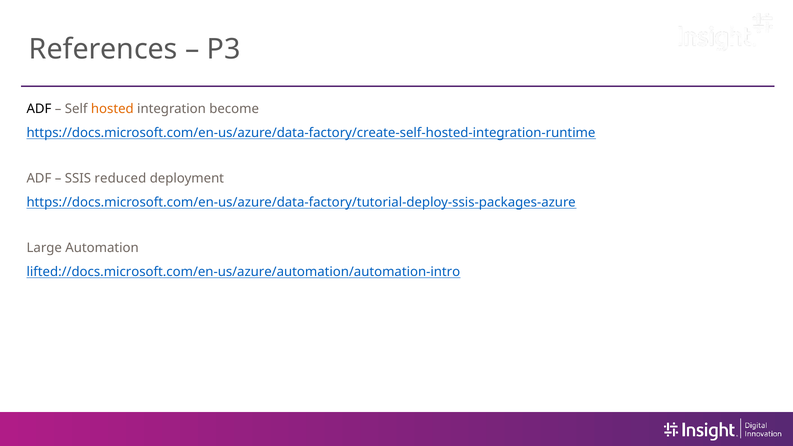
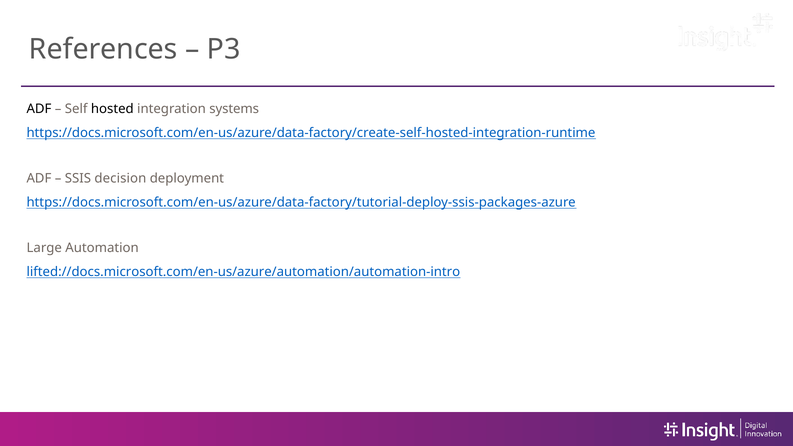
hosted colour: orange -> black (112, 109)
become: become -> systems (234, 109)
reduced: reduced -> decision (120, 178)
